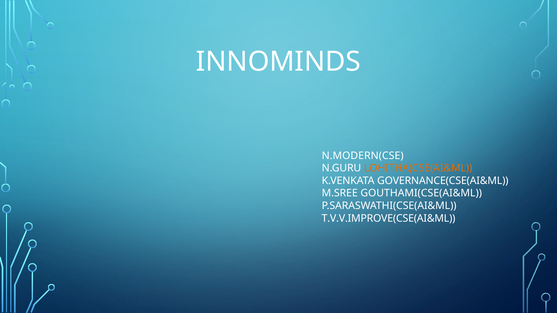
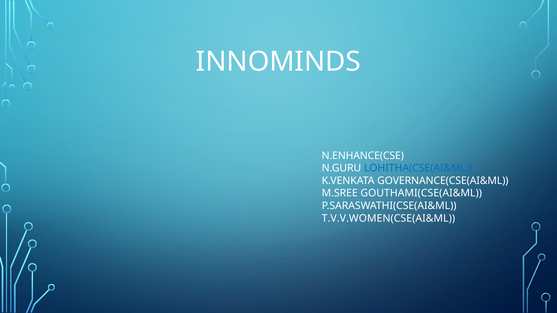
N.MODERN(CSE: N.MODERN(CSE -> N.ENHANCE(CSE (363, 156)
LOHITHA(CSE(AI&ML colour: orange -> blue (418, 168)
T.V.V.IMPROVE(CSE(AI&ML: T.V.V.IMPROVE(CSE(AI&ML -> T.V.V.WOMEN(CSE(AI&ML (388, 218)
